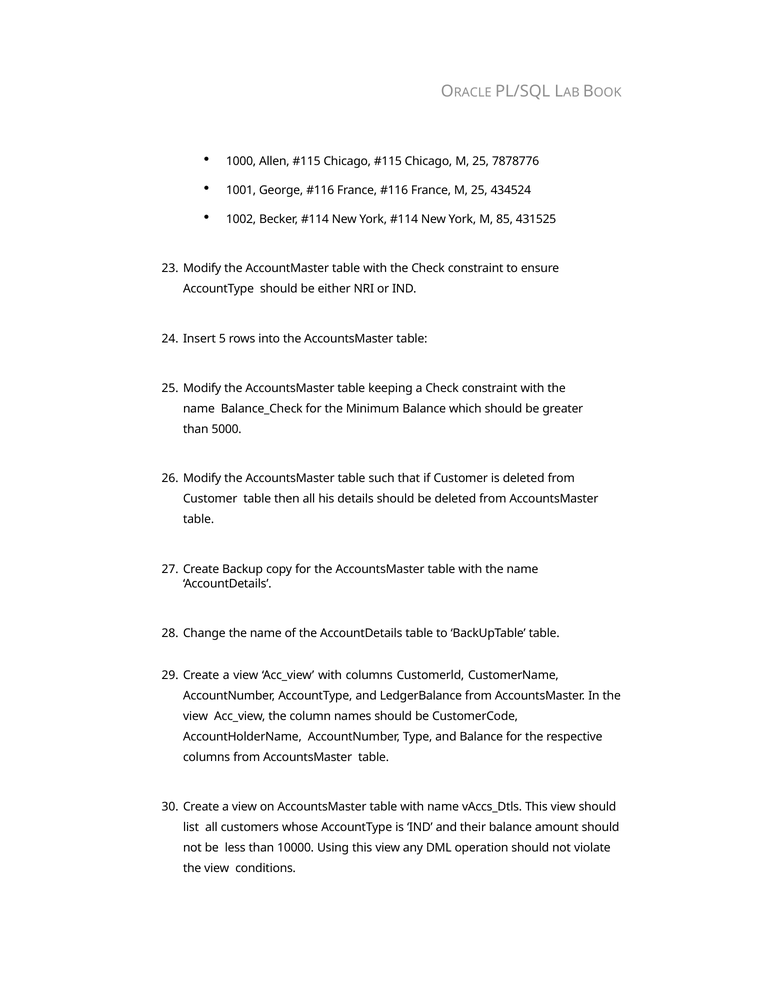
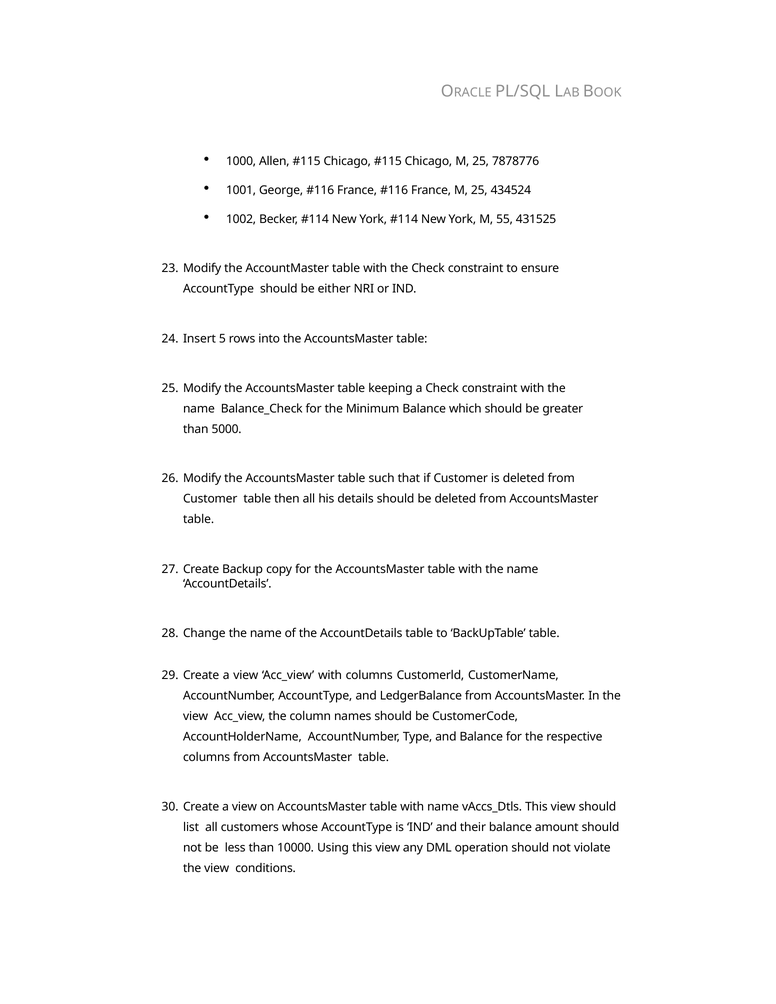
85: 85 -> 55 (505, 219)
